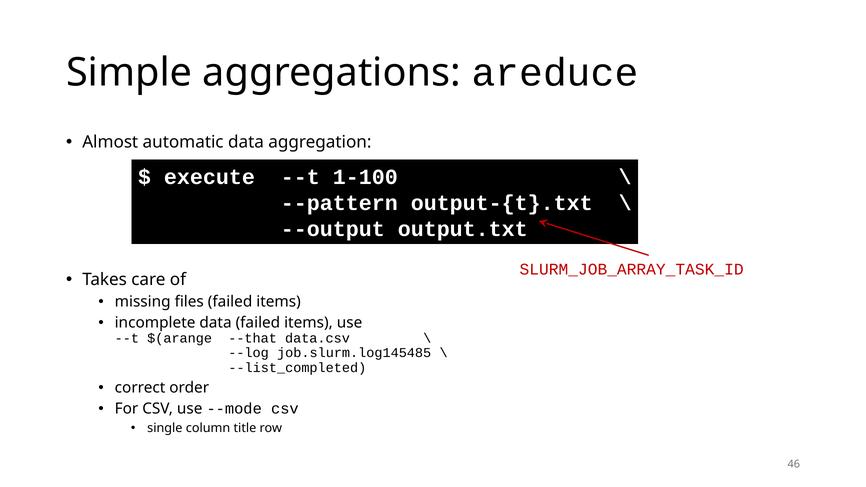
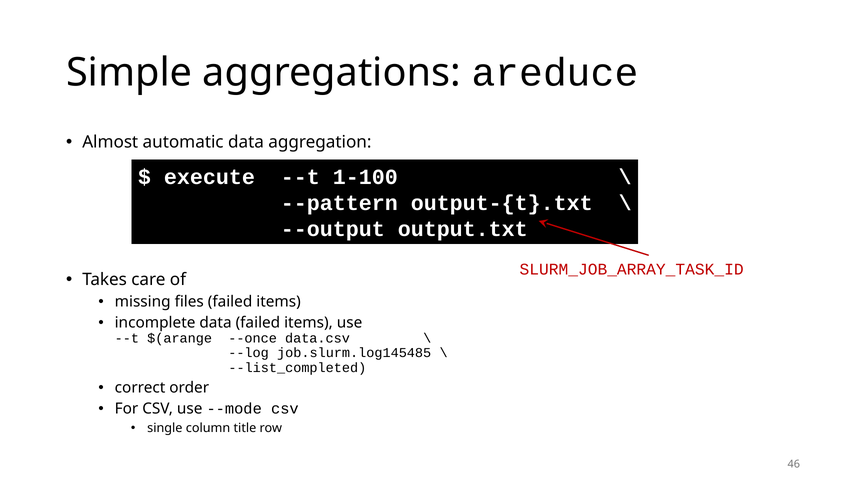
--that: --that -> --once (253, 338)
